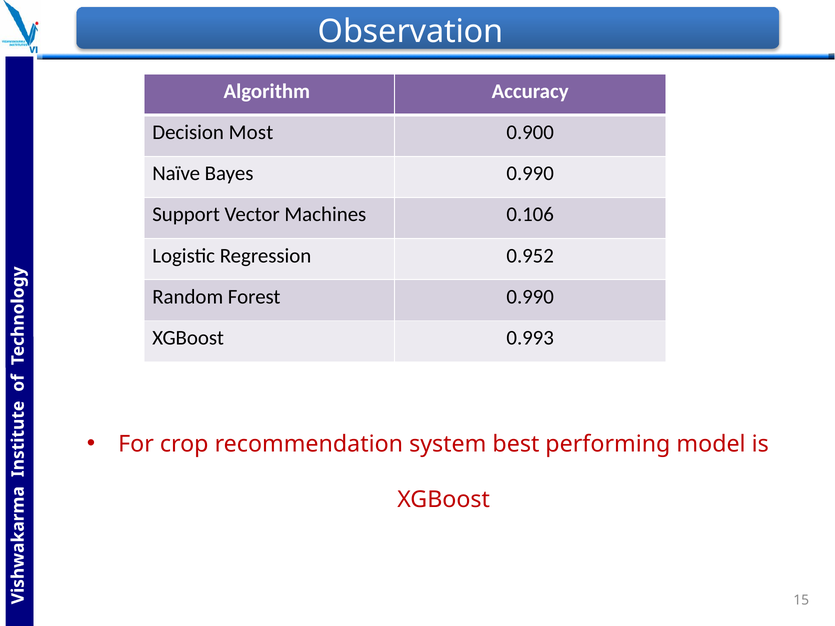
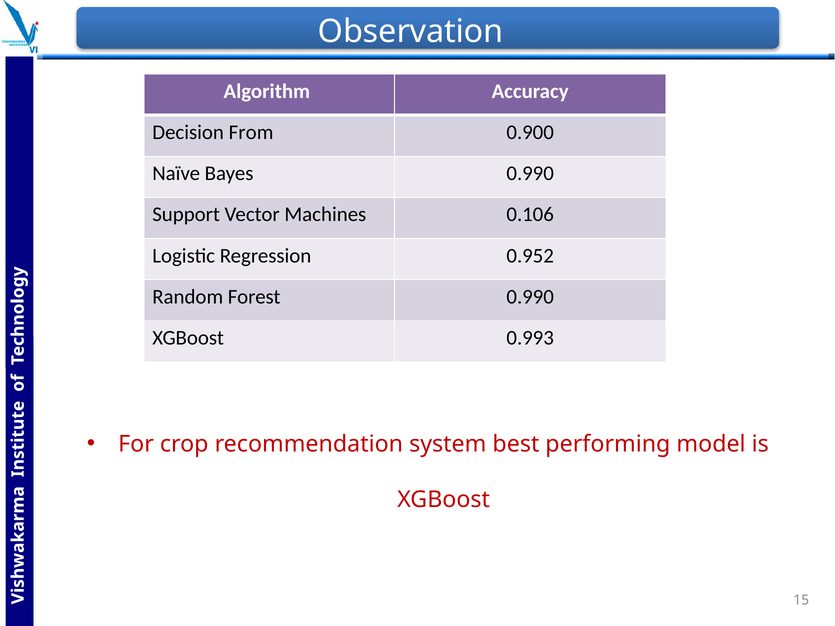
Most: Most -> From (251, 132)
